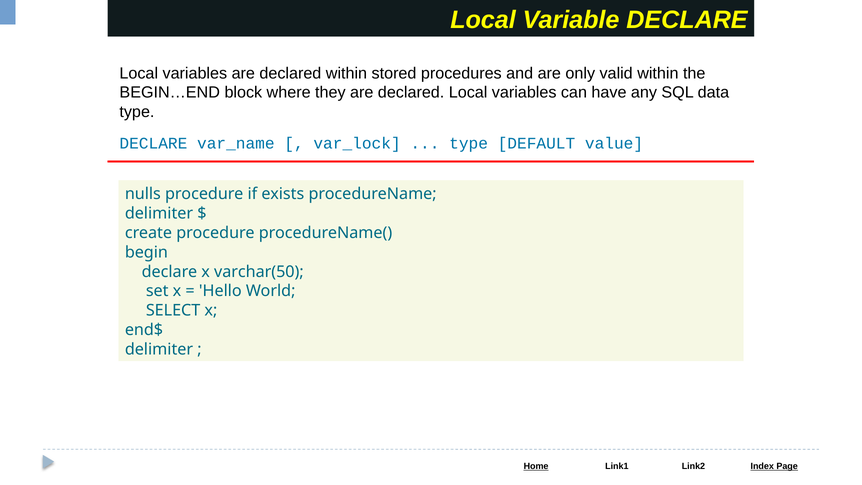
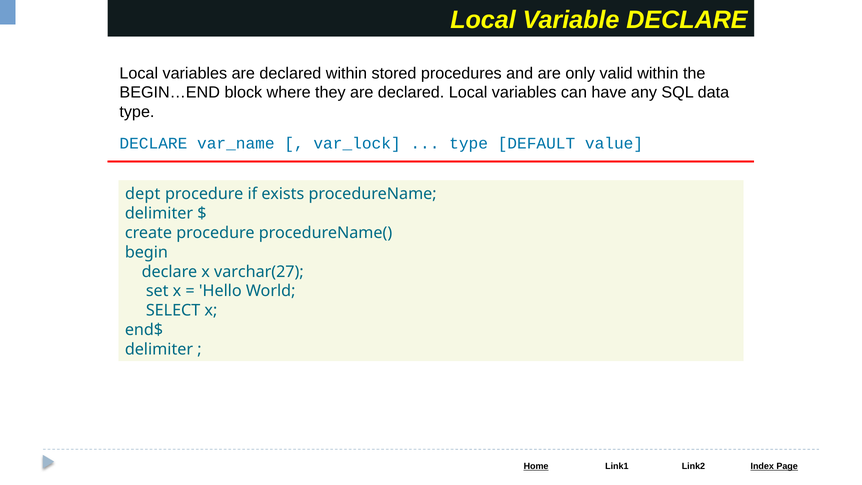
nulls: nulls -> dept (143, 194)
varchar(50: varchar(50 -> varchar(27 (259, 272)
